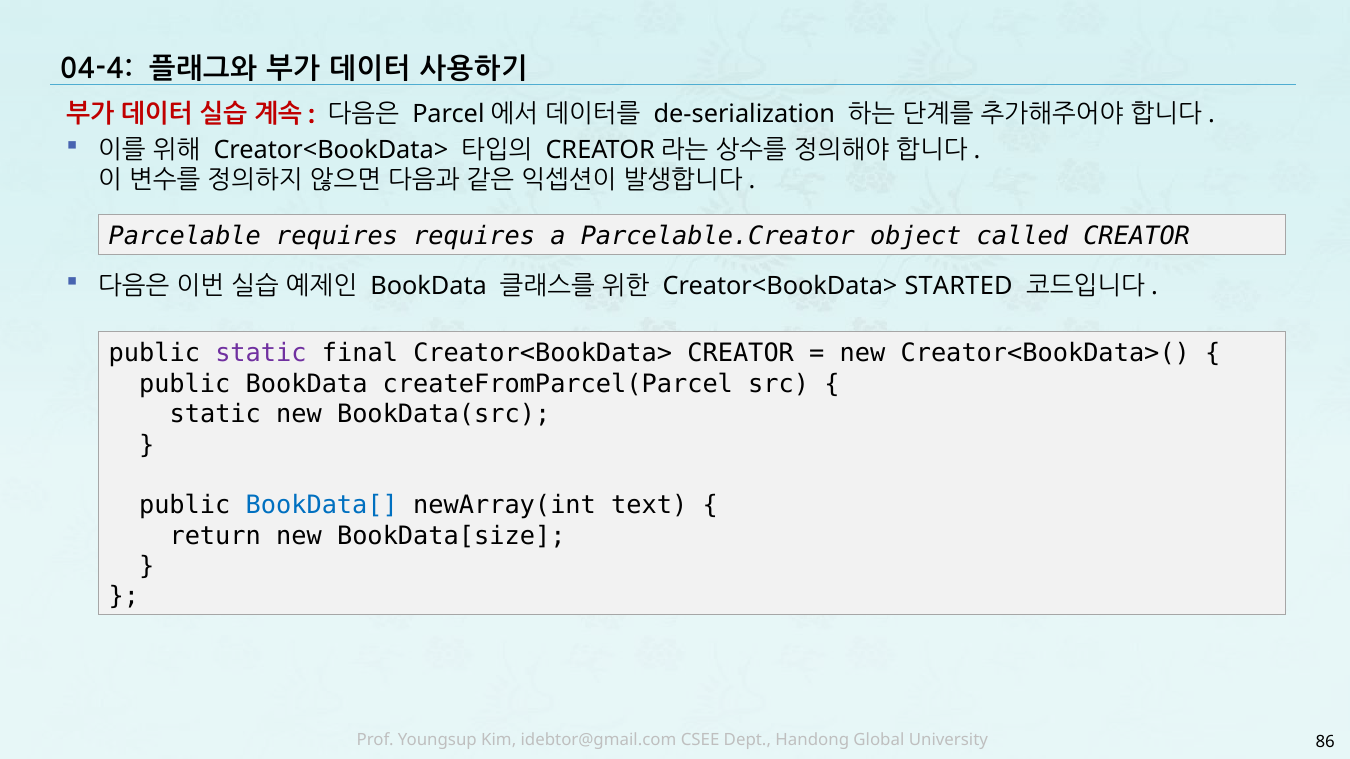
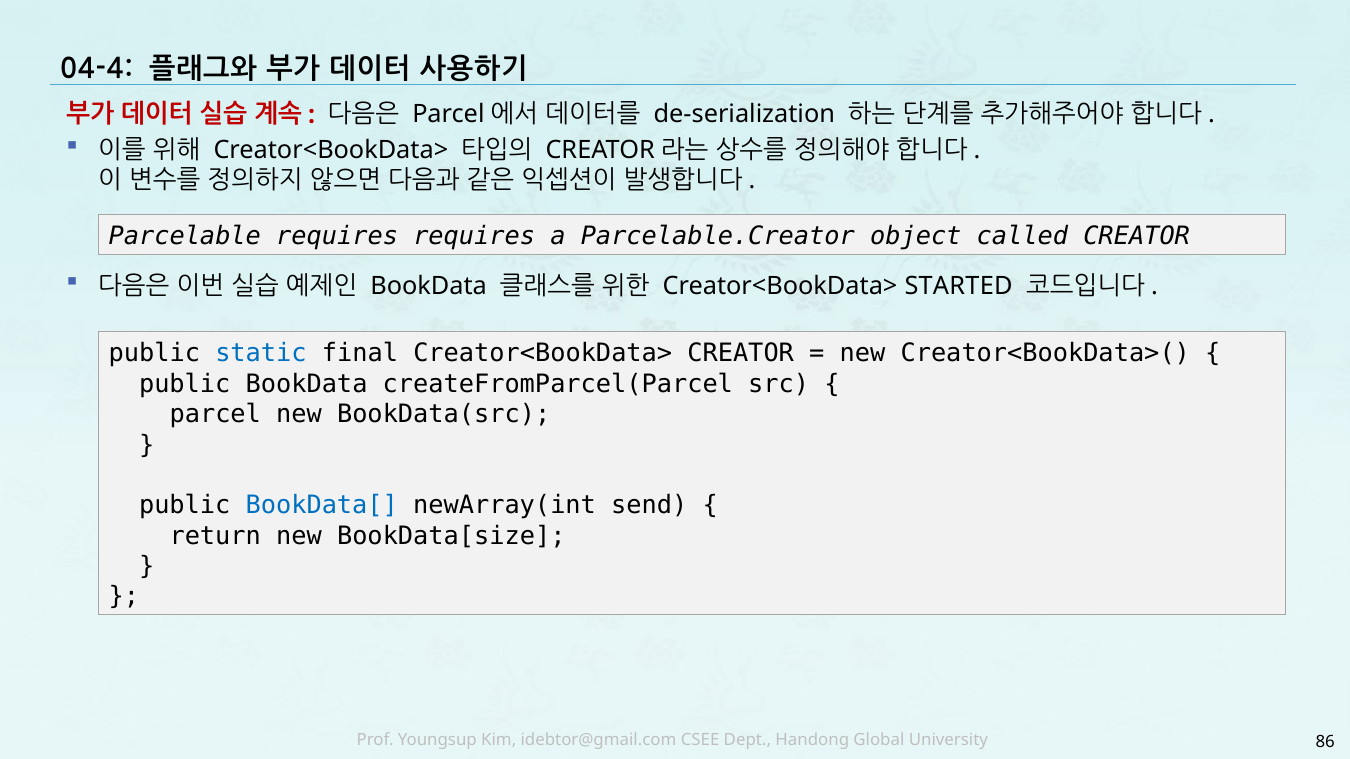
static colour: purple -> blue (261, 354)
static: static -> parcel (215, 415)
text: text -> send (649, 506)
